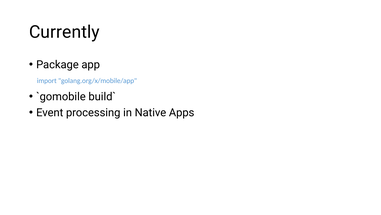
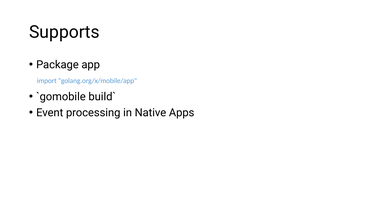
Currently: Currently -> Supports (64, 32)
